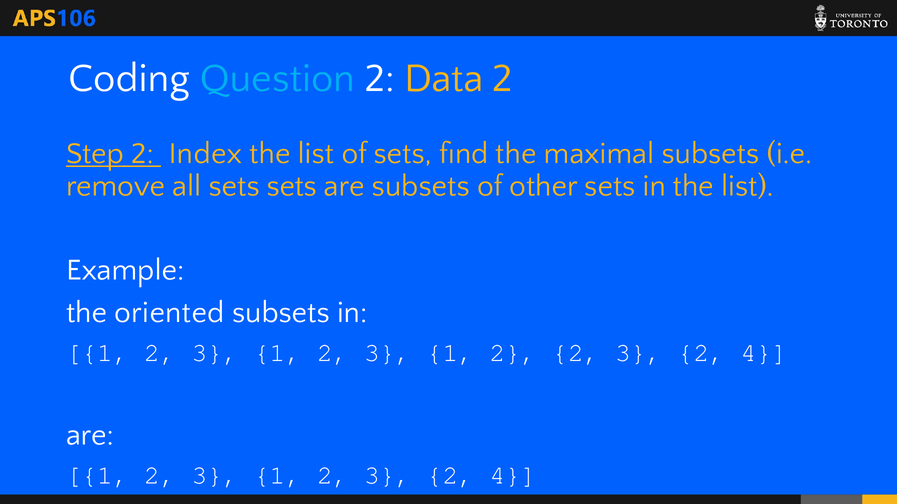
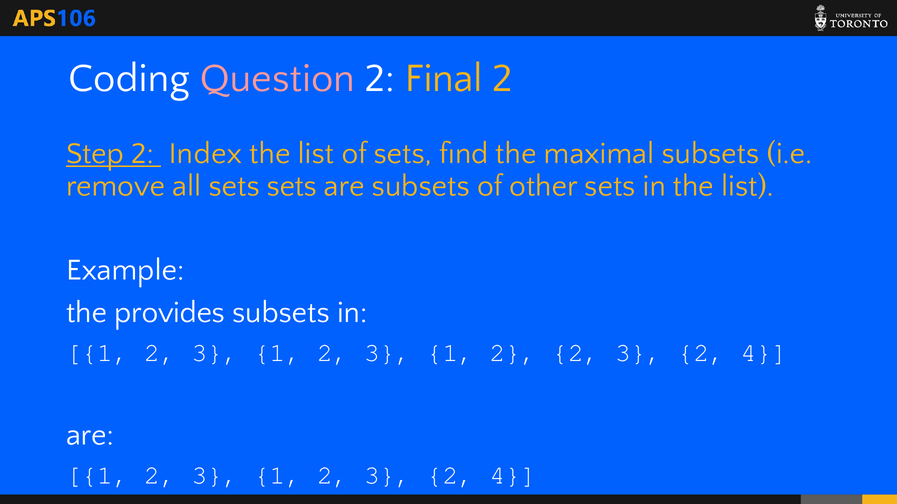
Question colour: light blue -> pink (277, 78)
Data: Data -> Final (444, 78)
oriented: oriented -> provides (170, 313)
